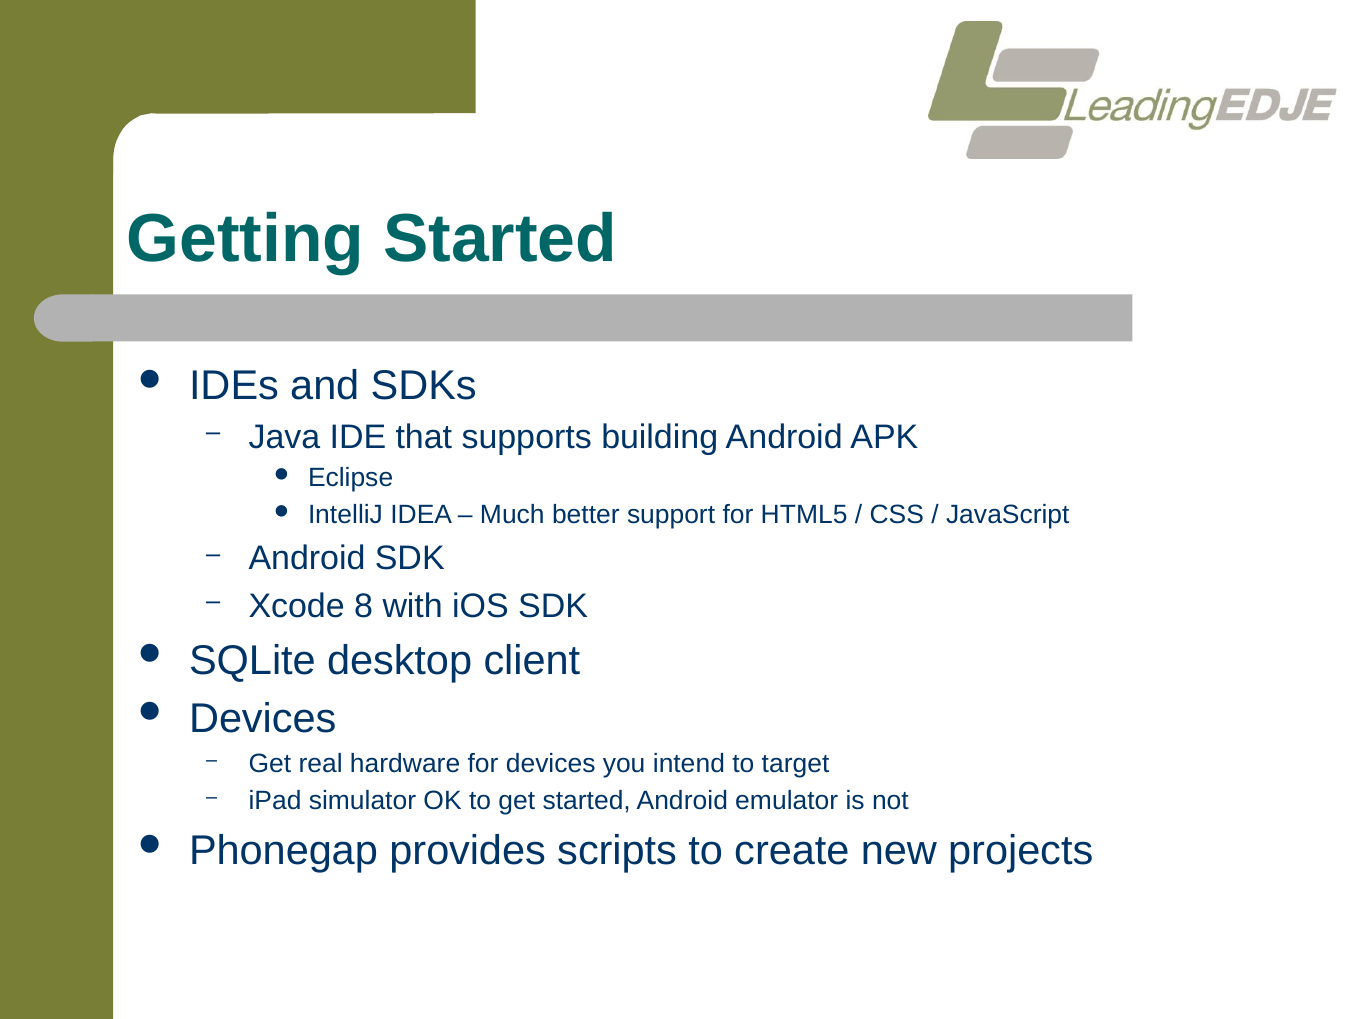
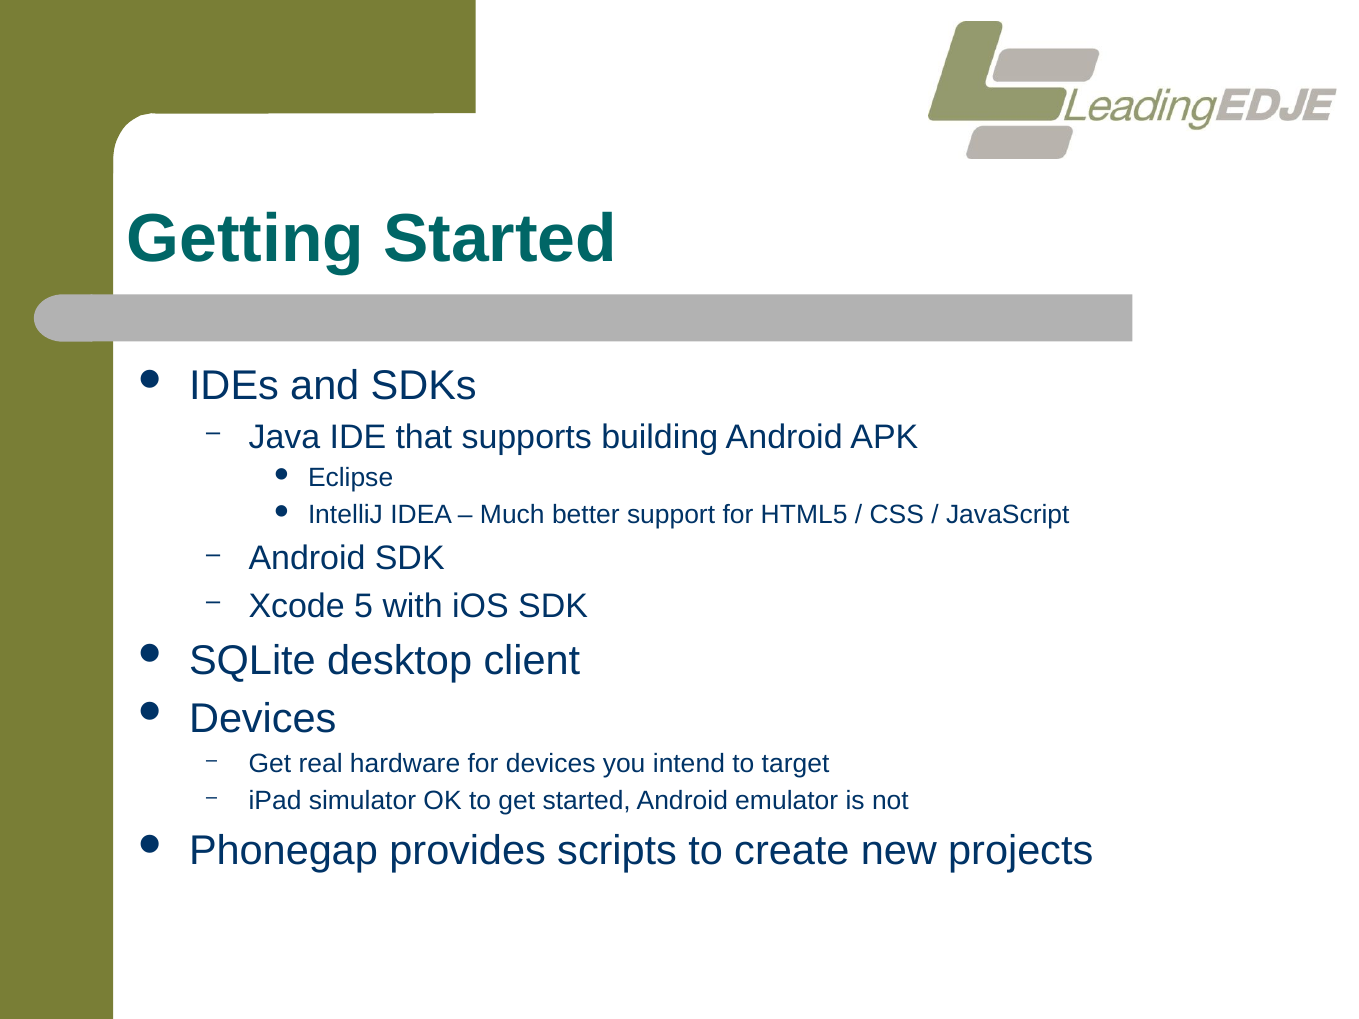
8: 8 -> 5 (364, 606)
